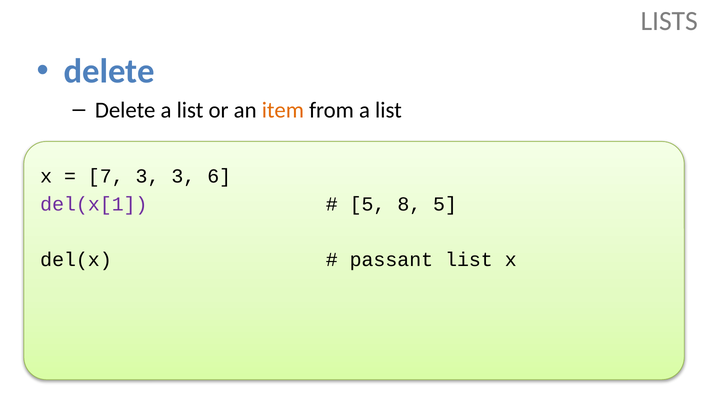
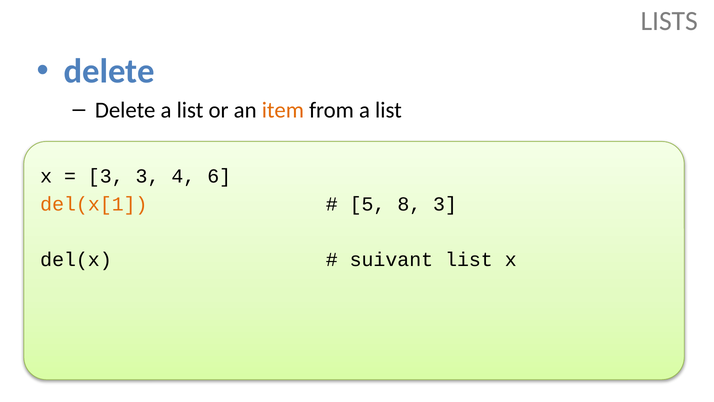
7: 7 -> 3 (106, 176)
3 3: 3 -> 4 (183, 176)
del(x[1 colour: purple -> orange (94, 204)
8 5: 5 -> 3 (445, 204)
passant: passant -> suivant (391, 259)
